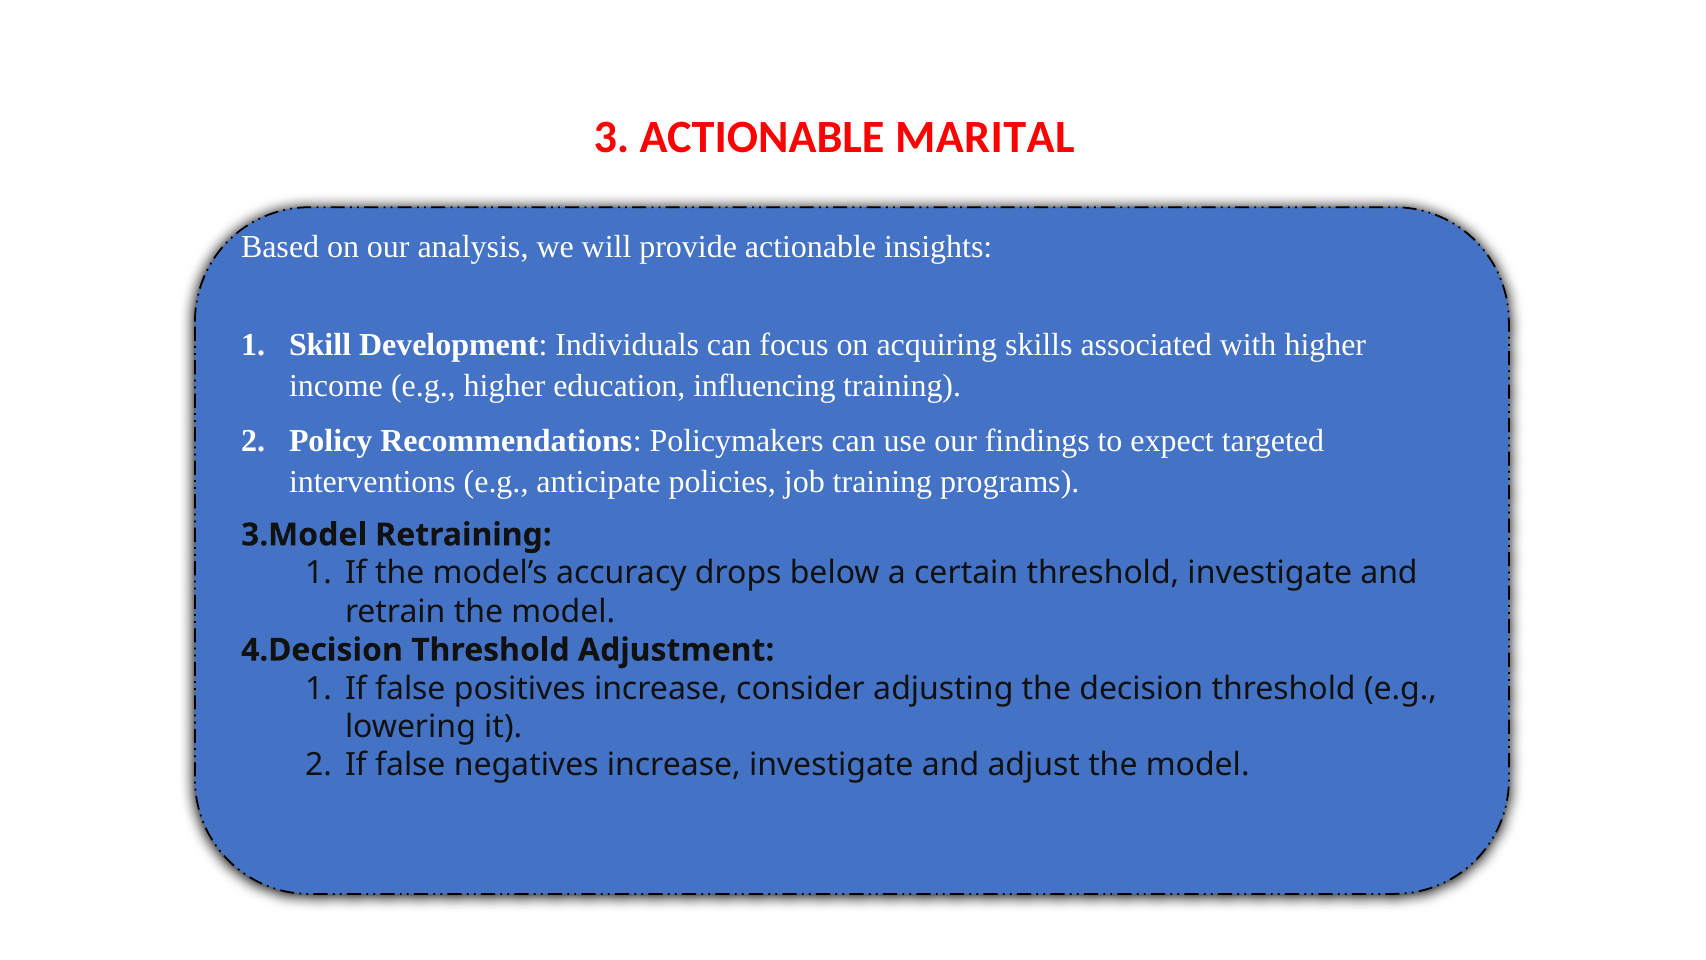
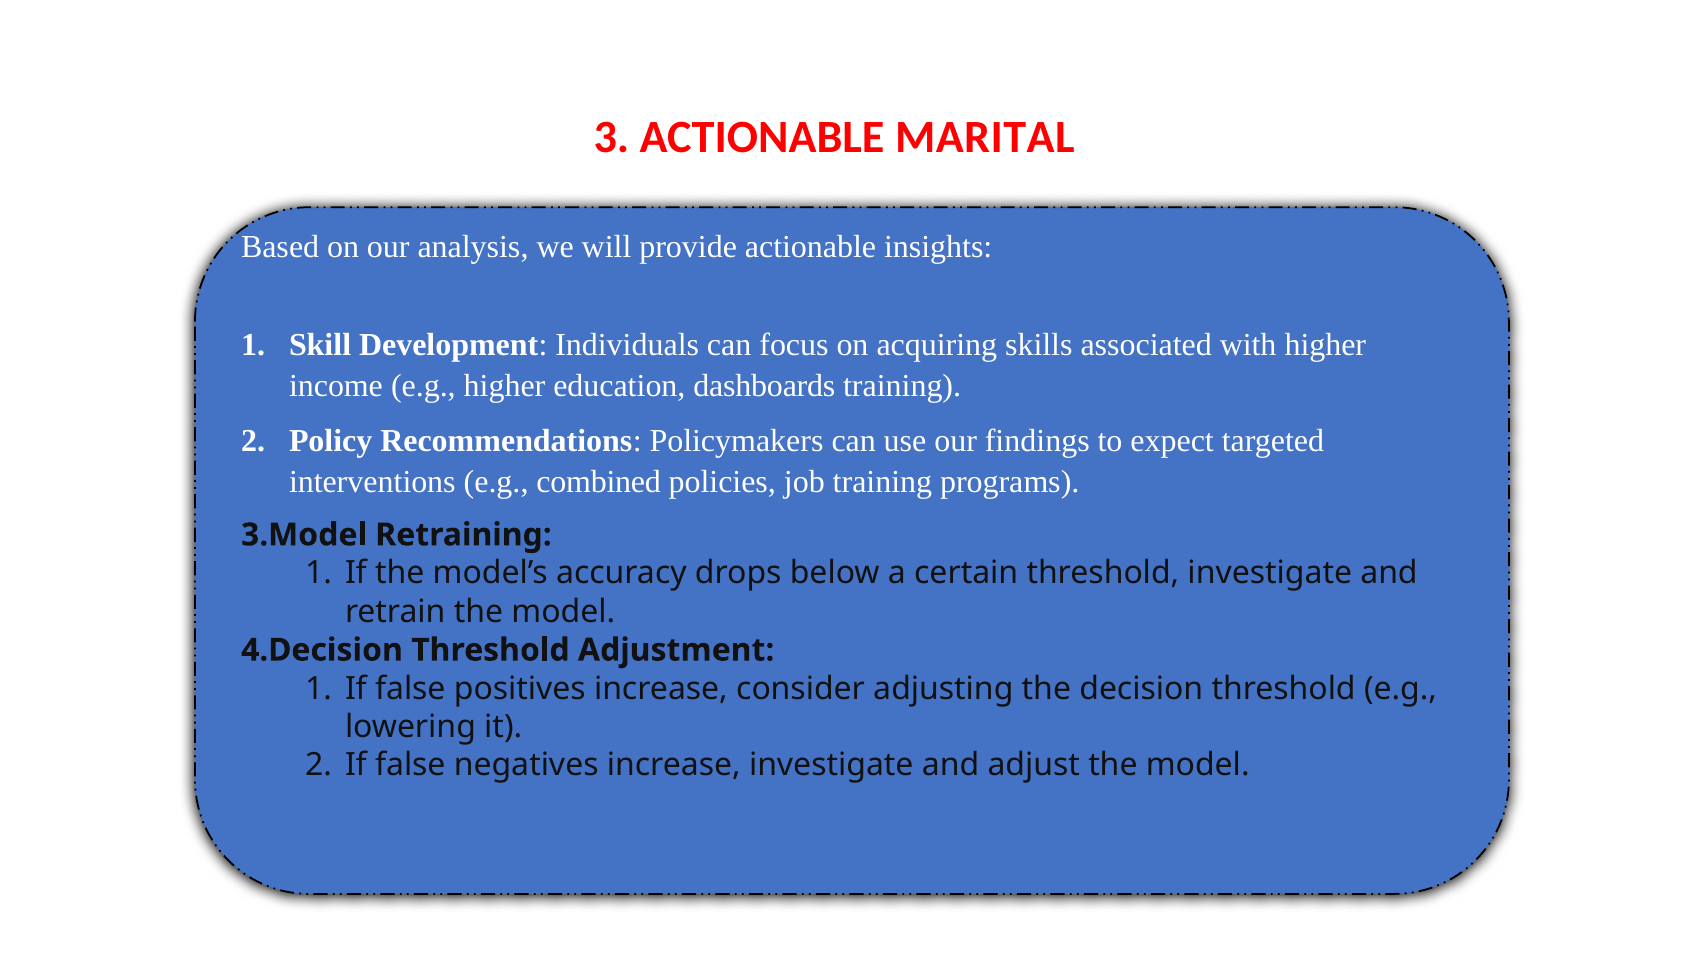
influencing: influencing -> dashboards (764, 386)
anticipate: anticipate -> combined (599, 482)
